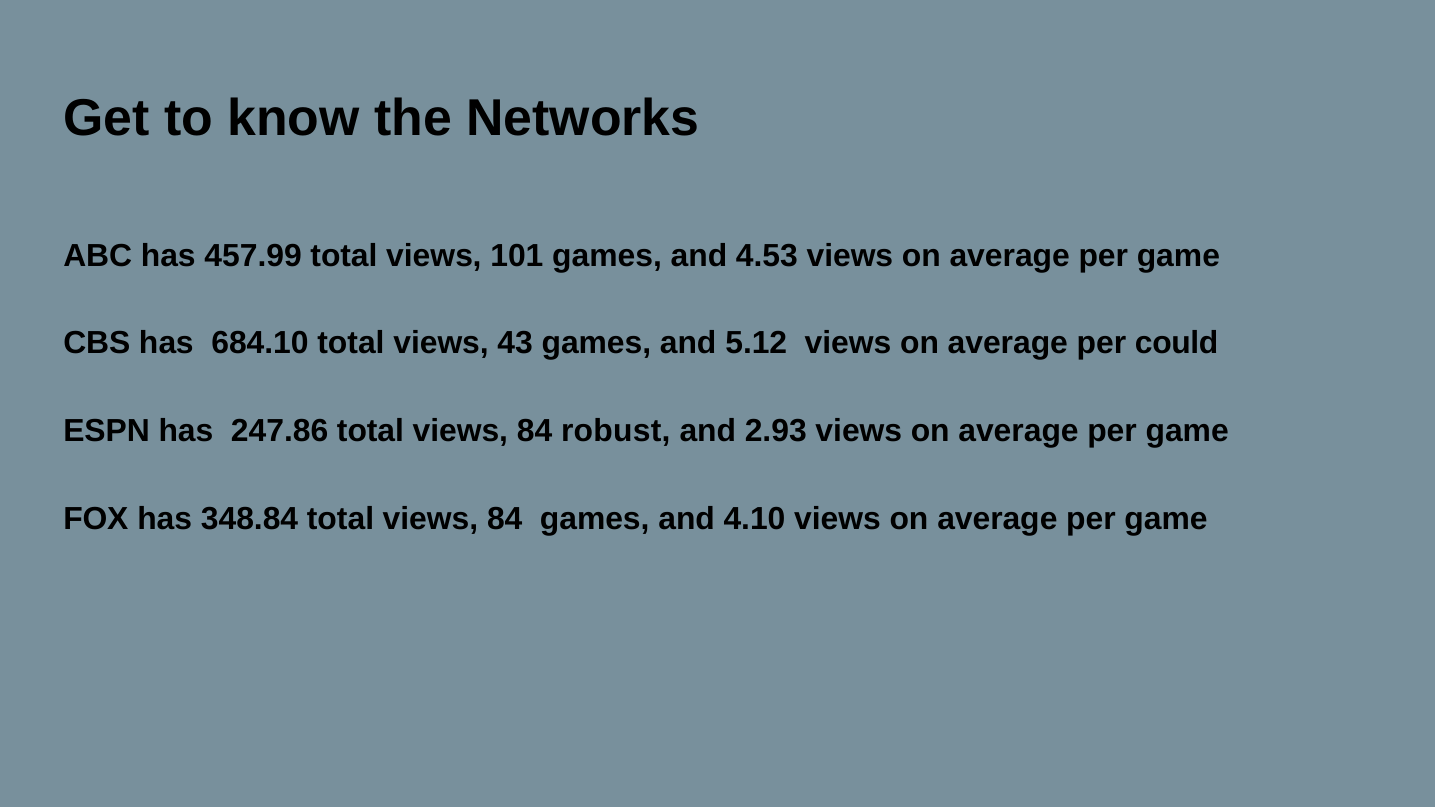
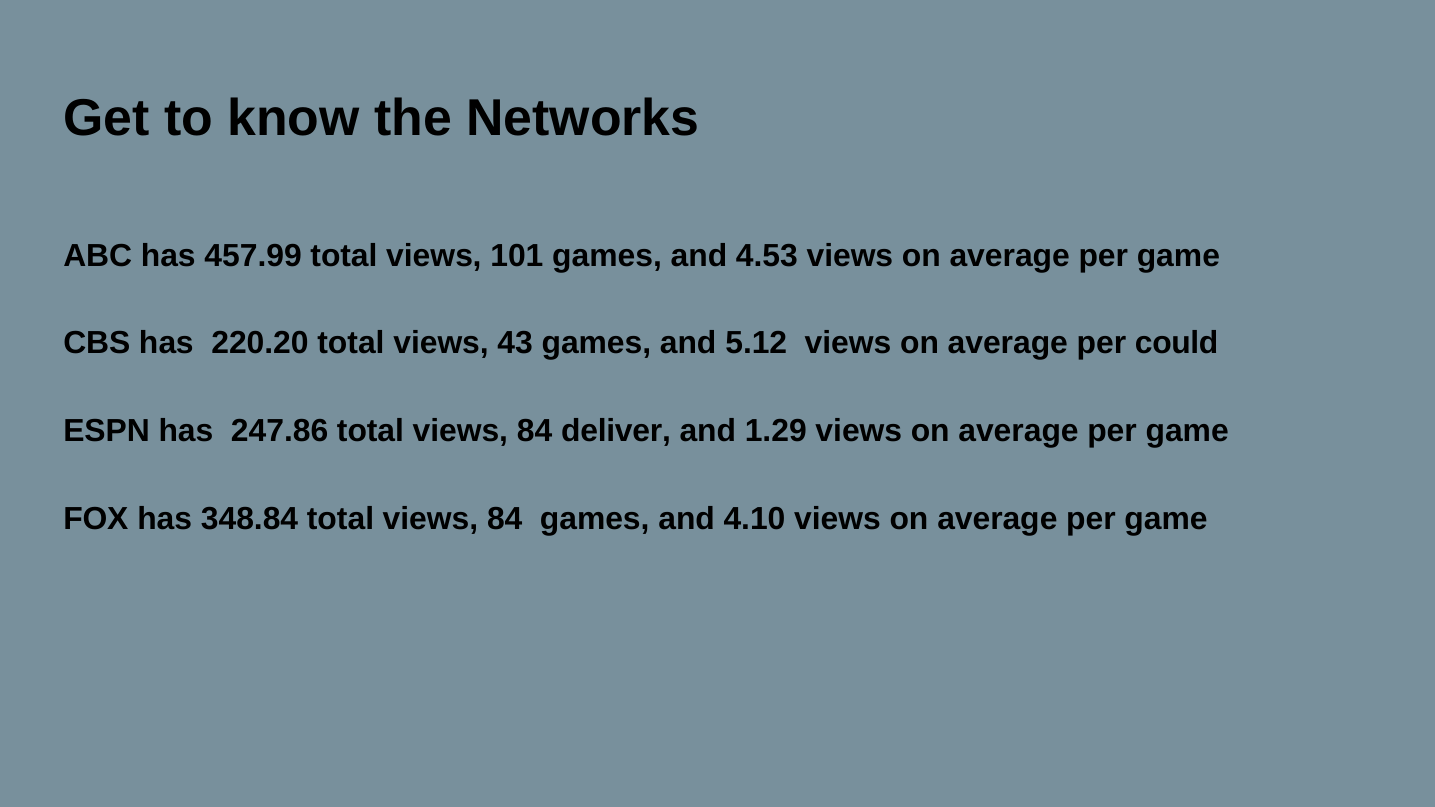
684.10: 684.10 -> 220.20 (260, 344)
robust: robust -> deliver (616, 431)
2.93: 2.93 -> 1.29 (776, 431)
